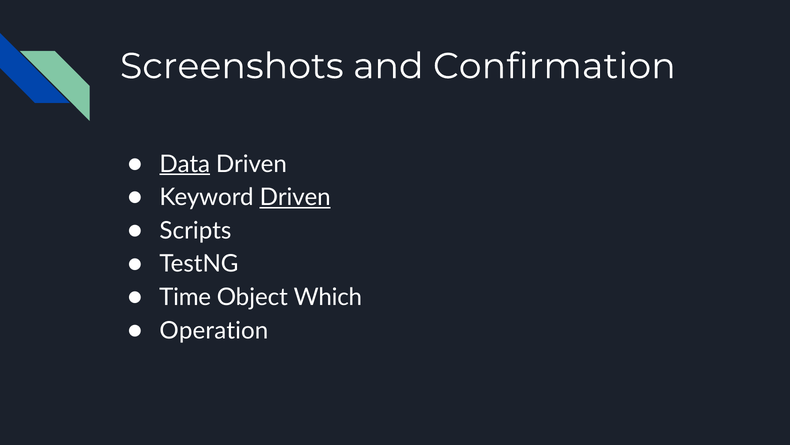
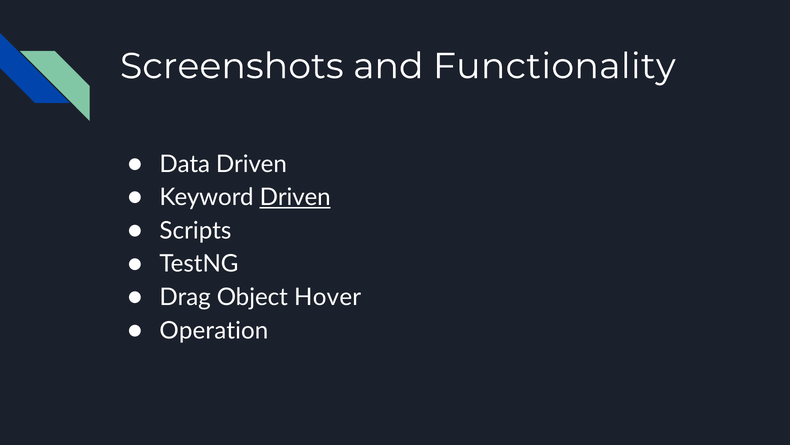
Confirmation: Confirmation -> Functionality (554, 66)
Data underline: present -> none (185, 164)
Time: Time -> Drag (185, 297)
Which: Which -> Hover (328, 297)
